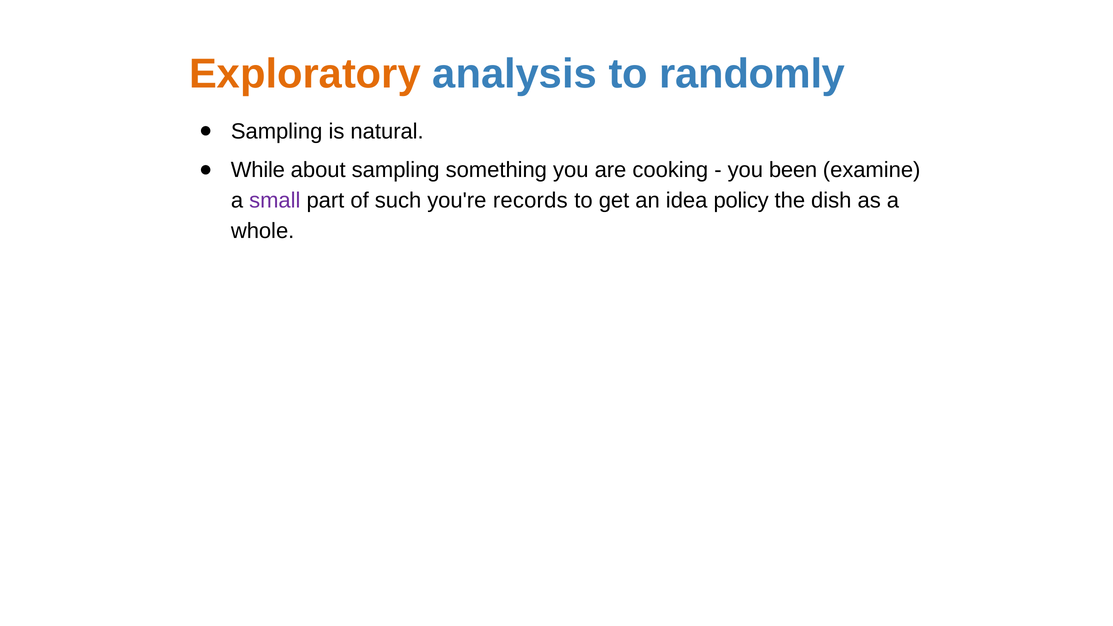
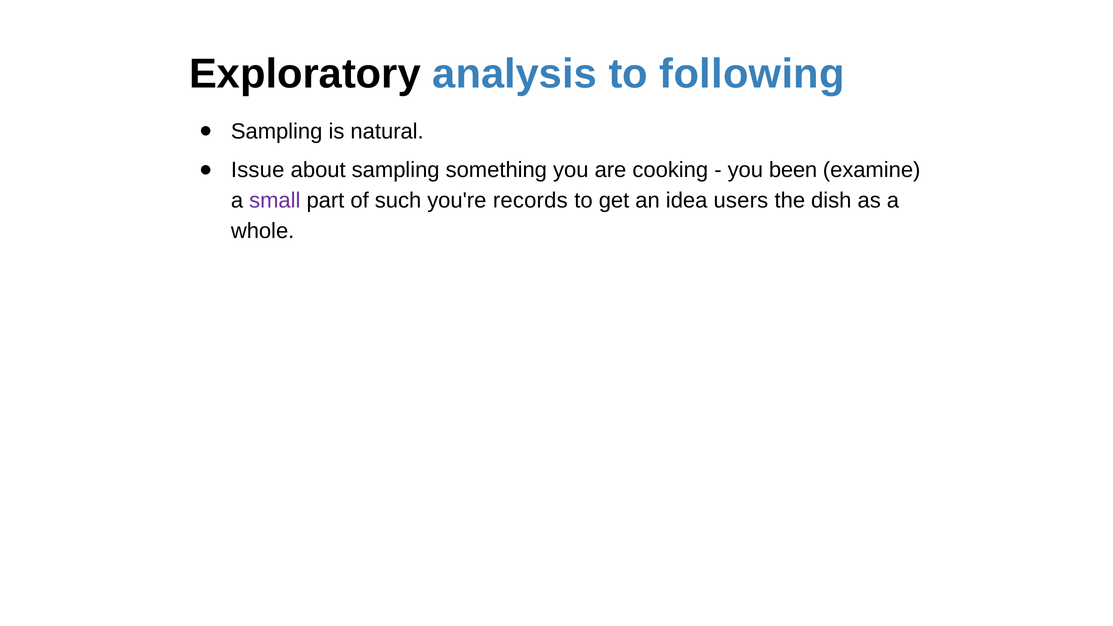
Exploratory colour: orange -> black (305, 74)
randomly: randomly -> following (752, 74)
While: While -> Issue (258, 170)
policy: policy -> users (741, 200)
